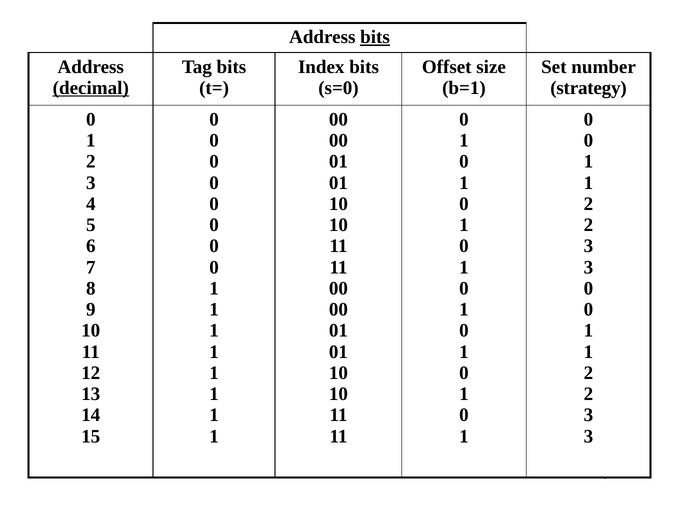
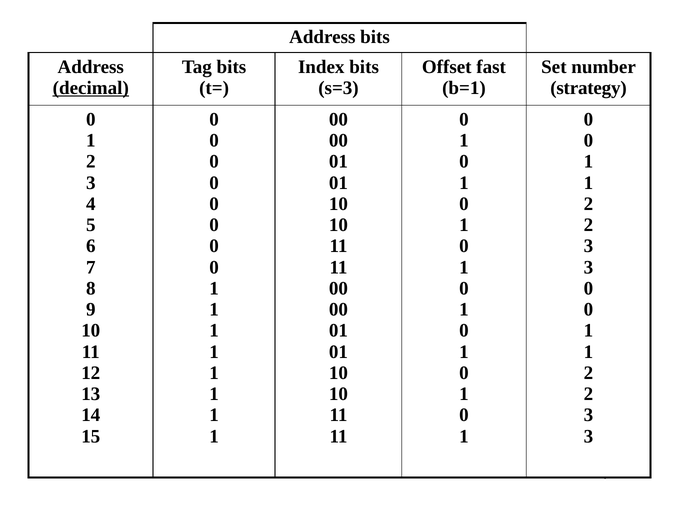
bits underline: present -> none (375, 37)
size: size -> fast (491, 67)
s=0: s=0 -> s=3 (338, 88)
